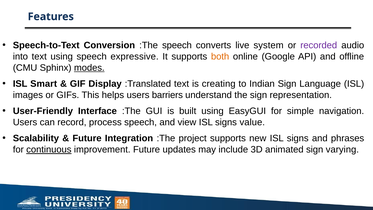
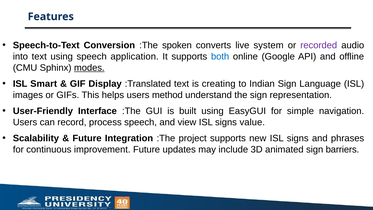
:The speech: speech -> spoken (177, 45)
expressive: expressive -> application (135, 56)
both colour: orange -> blue (220, 56)
barriers: barriers -> method (167, 95)
continuous underline: present -> none (49, 149)
varying: varying -> barriers (342, 149)
